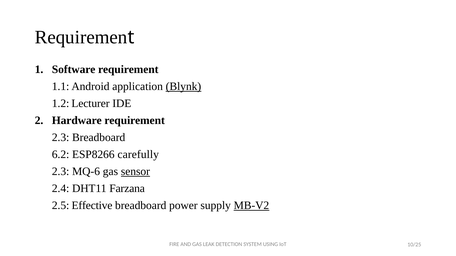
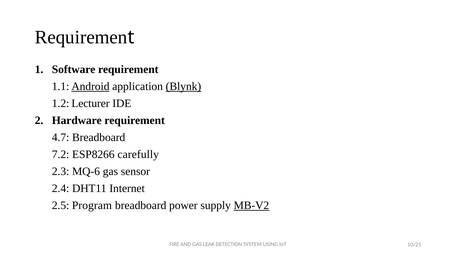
Android underline: none -> present (90, 87)
2.3: 2.3 -> 4.7 (61, 138)
6.2: 6.2 -> 7.2 (61, 155)
sensor underline: present -> none (135, 172)
Farzana: Farzana -> Internet (127, 189)
Effective: Effective -> Program (92, 206)
